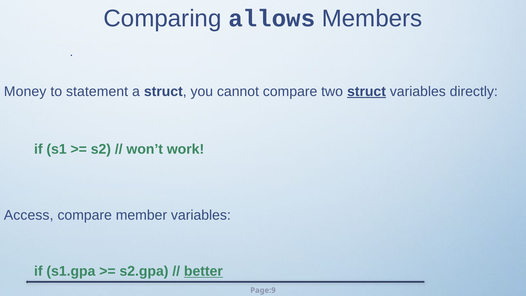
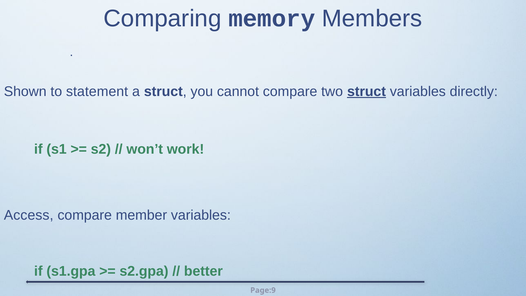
allows: allows -> memory (272, 18)
Money: Money -> Shown (25, 92)
better underline: present -> none (203, 271)
